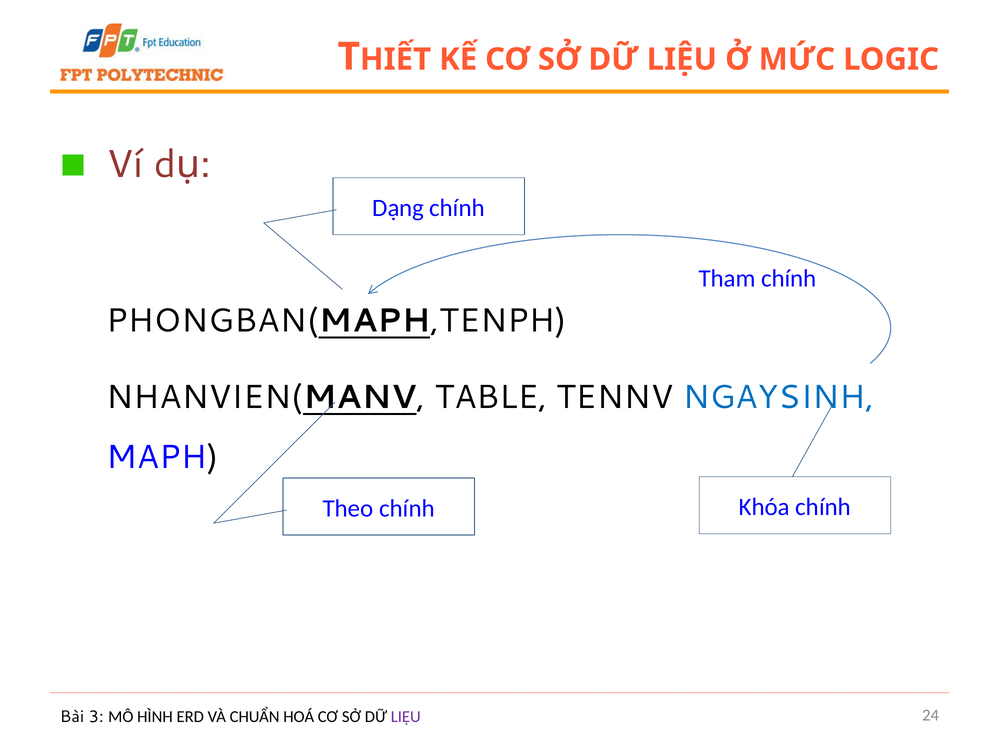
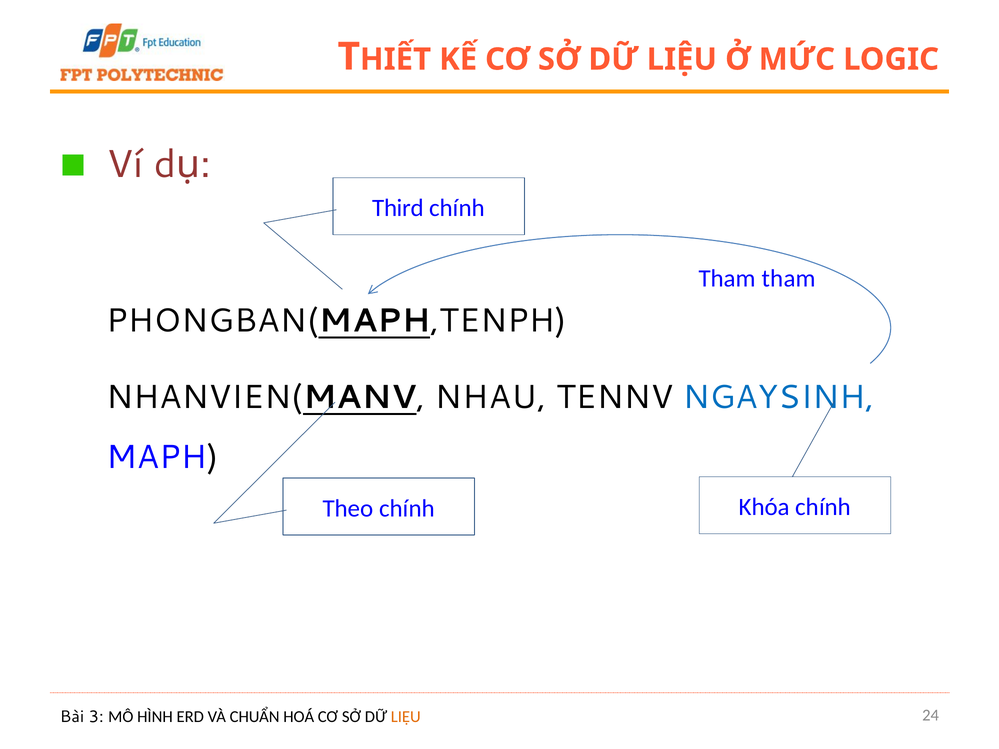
Dạng: Dạng -> Third (398, 208)
Tham chính: chính -> tham (789, 278)
TABLE: TABLE -> NHAU (491, 397)
LIỆU colour: purple -> orange (406, 717)
